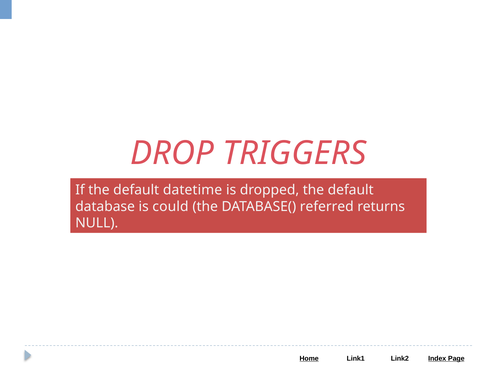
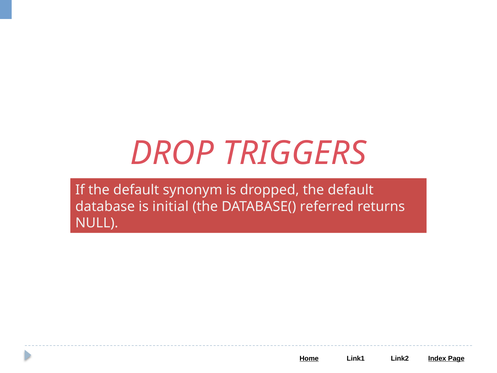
datetime: datetime -> synonym (193, 190)
could: could -> initial (170, 206)
